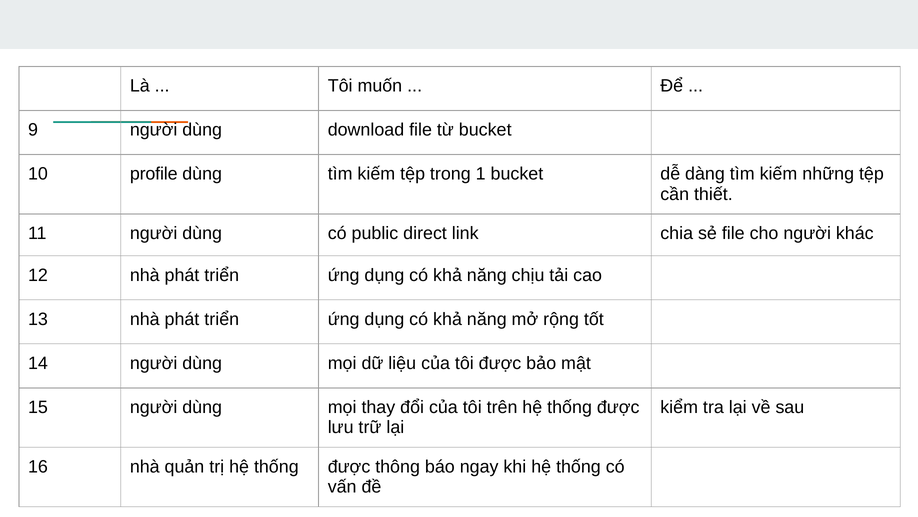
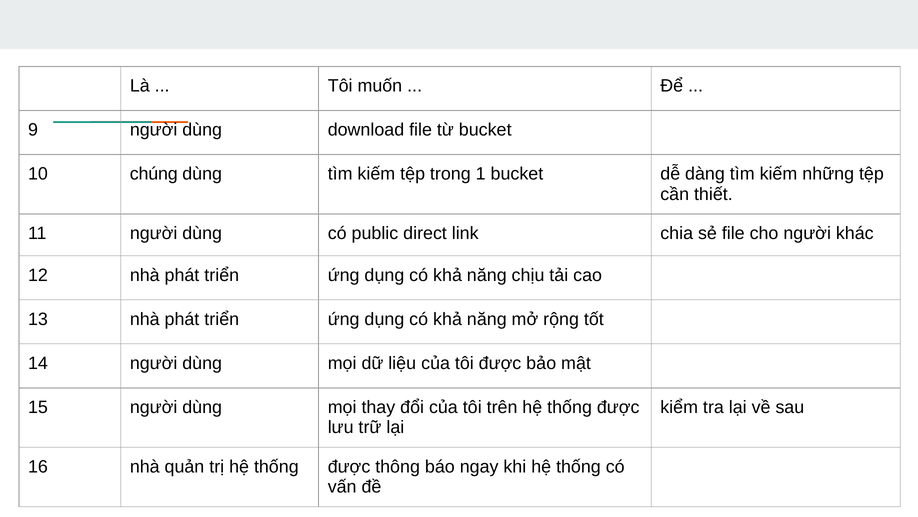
profile: profile -> chúng (154, 174)
